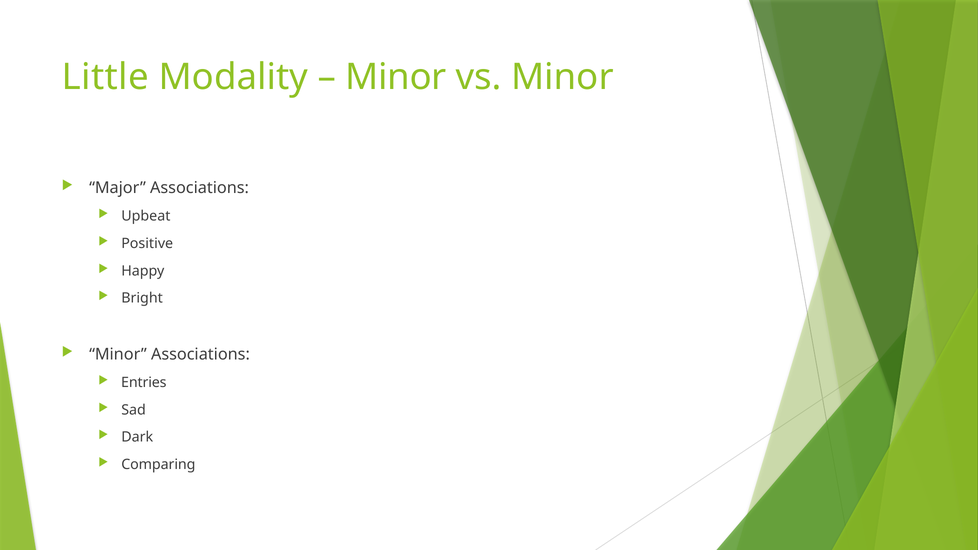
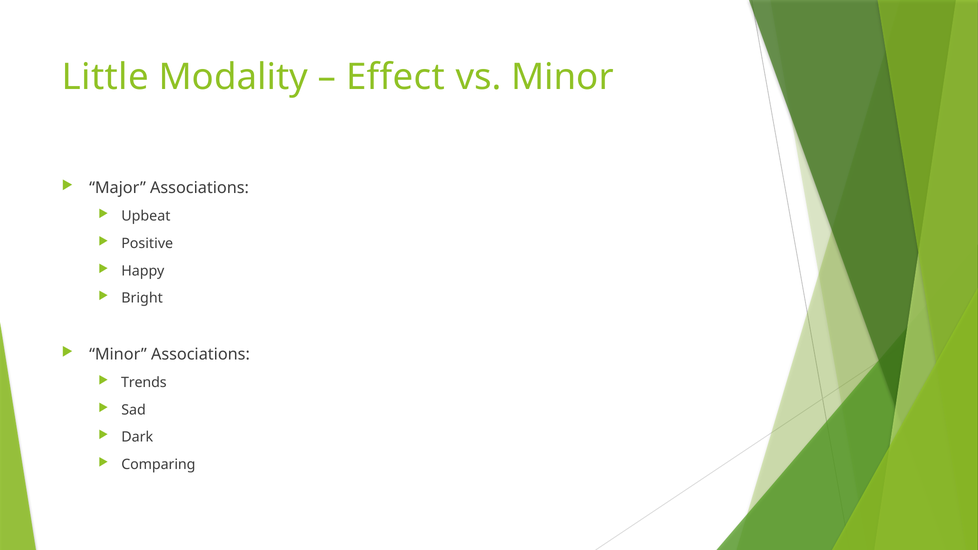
Minor: Minor -> Effect (396, 77)
Entries: Entries -> Trends (144, 383)
